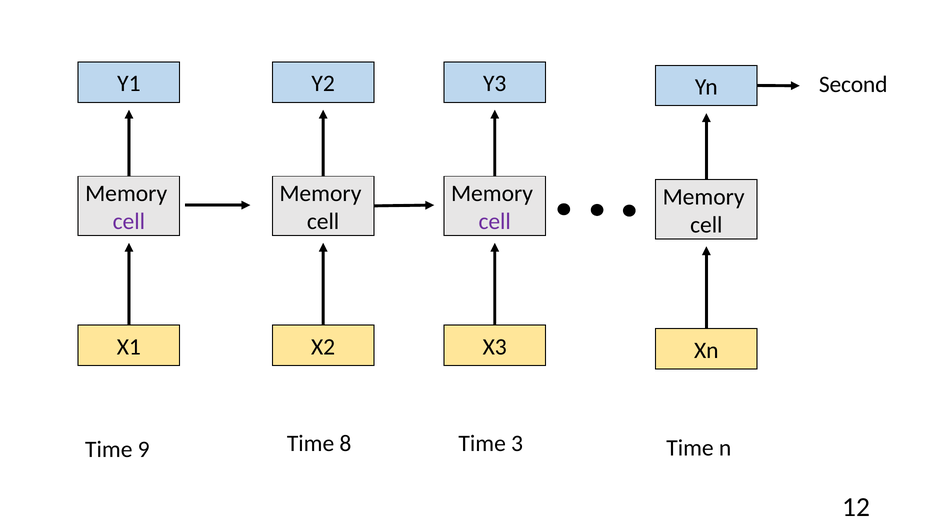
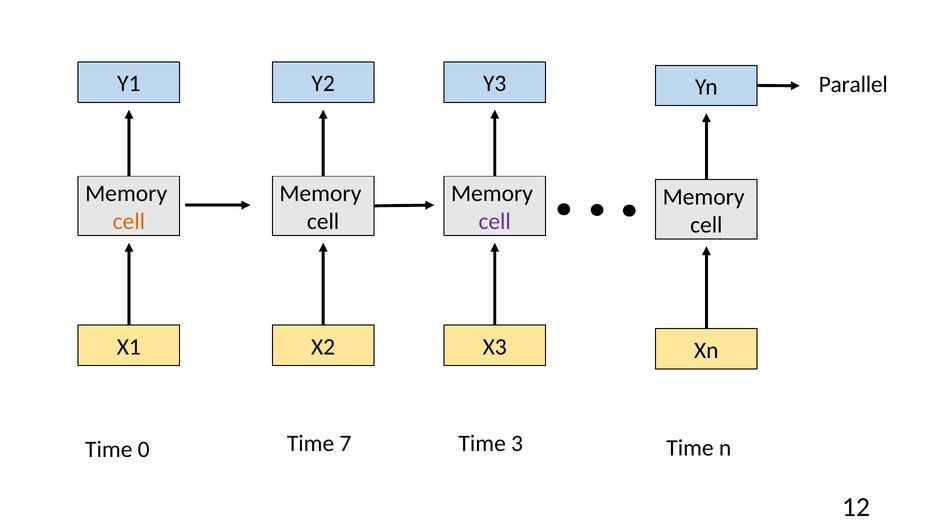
Second: Second -> Parallel (853, 84)
cell colour: purple -> orange (129, 222)
9: 9 -> 0 (144, 449)
8: 8 -> 7 (345, 443)
